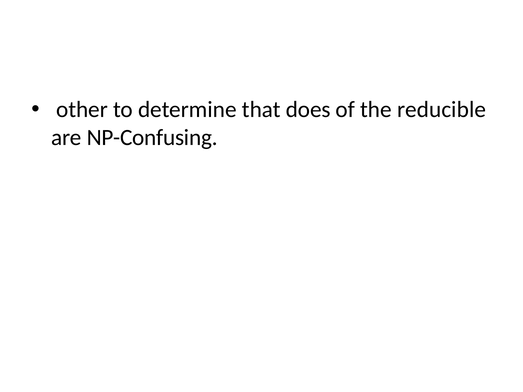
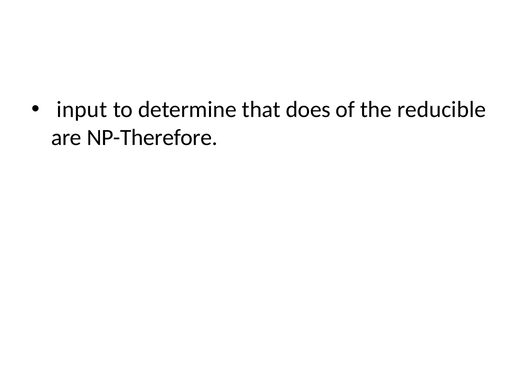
other: other -> input (82, 110)
NP-Confusing: NP-Confusing -> NP-Therefore (152, 138)
